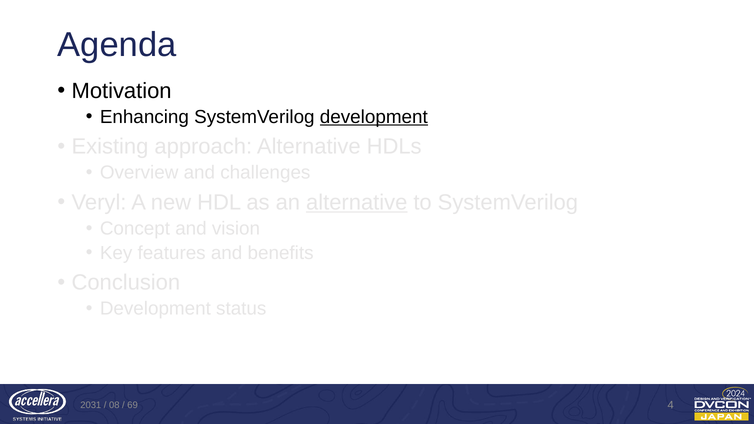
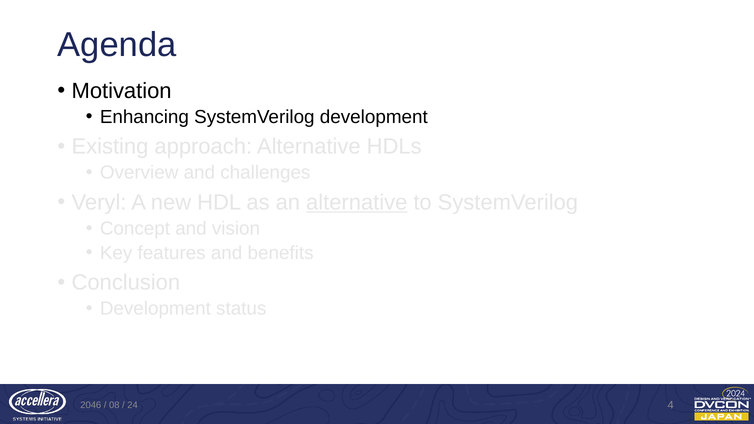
development underline: present -> none (374, 117)
2031: 2031 -> 2046 (91, 405)
69: 69 -> 24 (133, 405)
